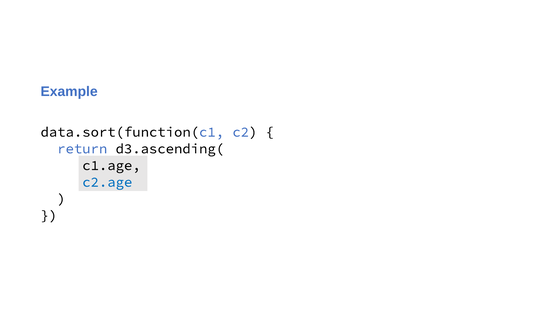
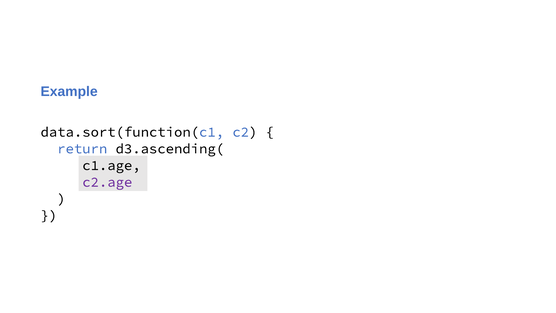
c2.age colour: blue -> purple (107, 182)
